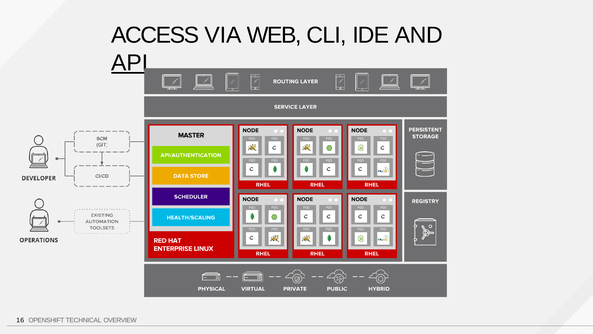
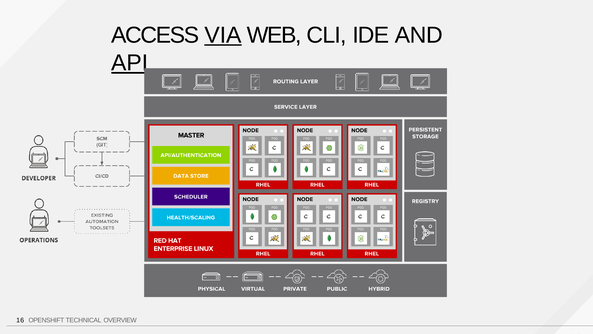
VIA underline: none -> present (223, 35)
